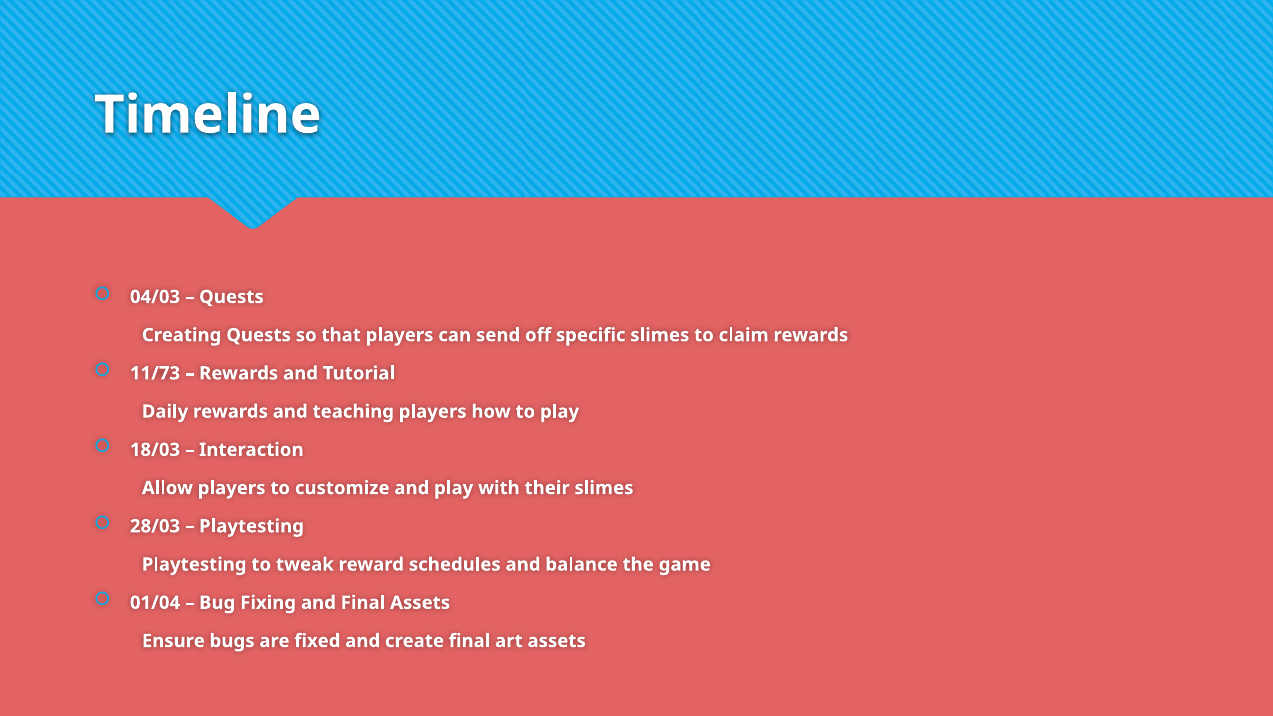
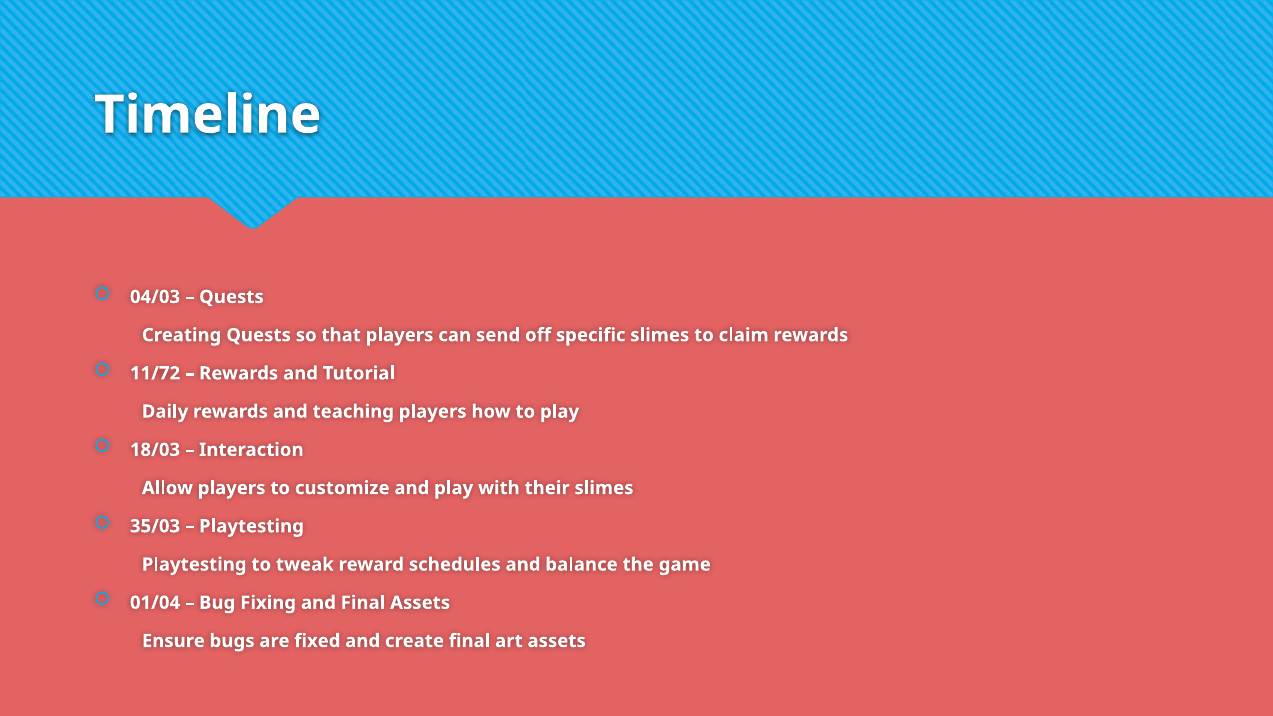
11/73: 11/73 -> 11/72 (155, 373)
28/03: 28/03 -> 35/03 (155, 526)
